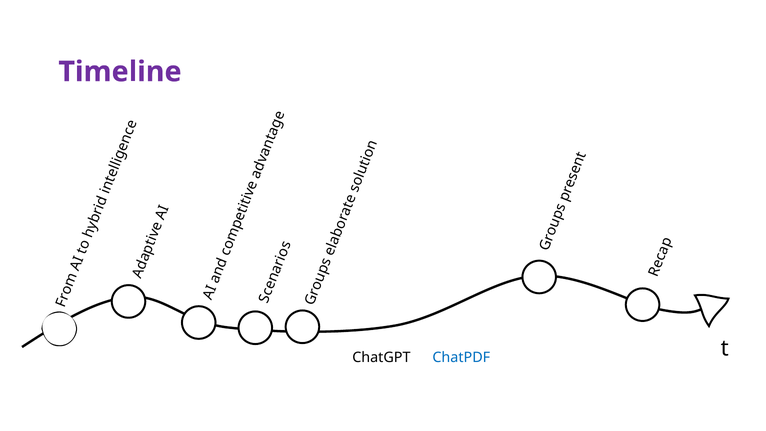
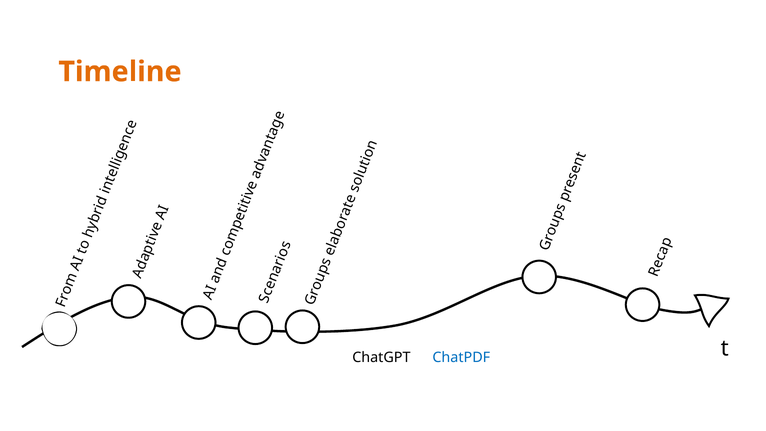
Timeline colour: purple -> orange (120, 72)
